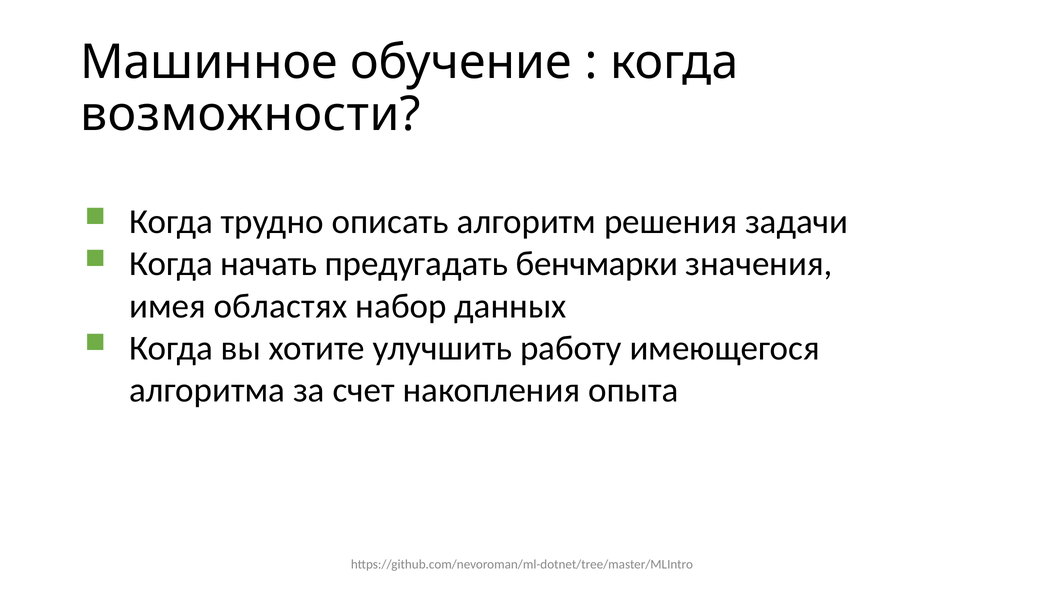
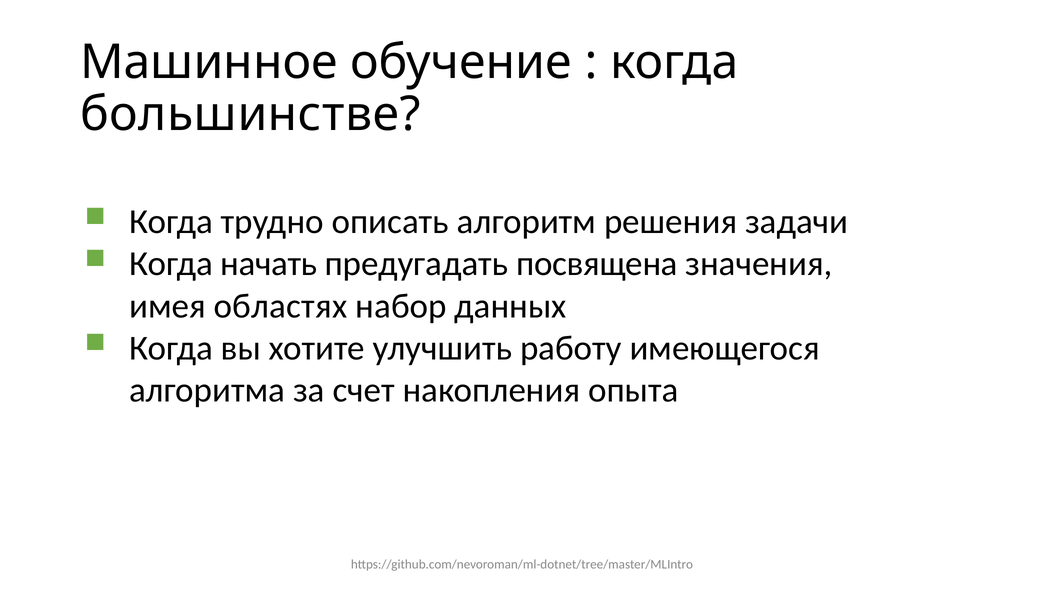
возможности: возможности -> большинстве (250, 114)
бенчмарки: бенчмарки -> посвящена (597, 264)
